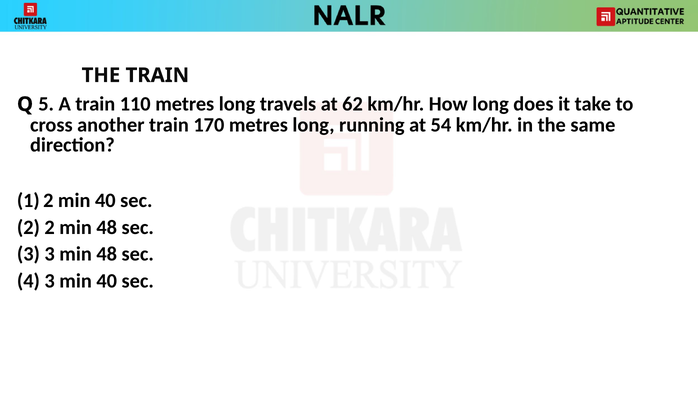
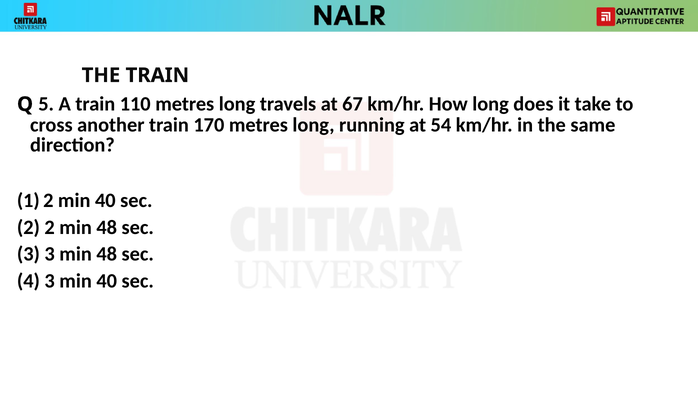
62: 62 -> 67 (353, 104)
